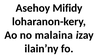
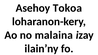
Mifidy: Mifidy -> Tokoa (67, 8)
